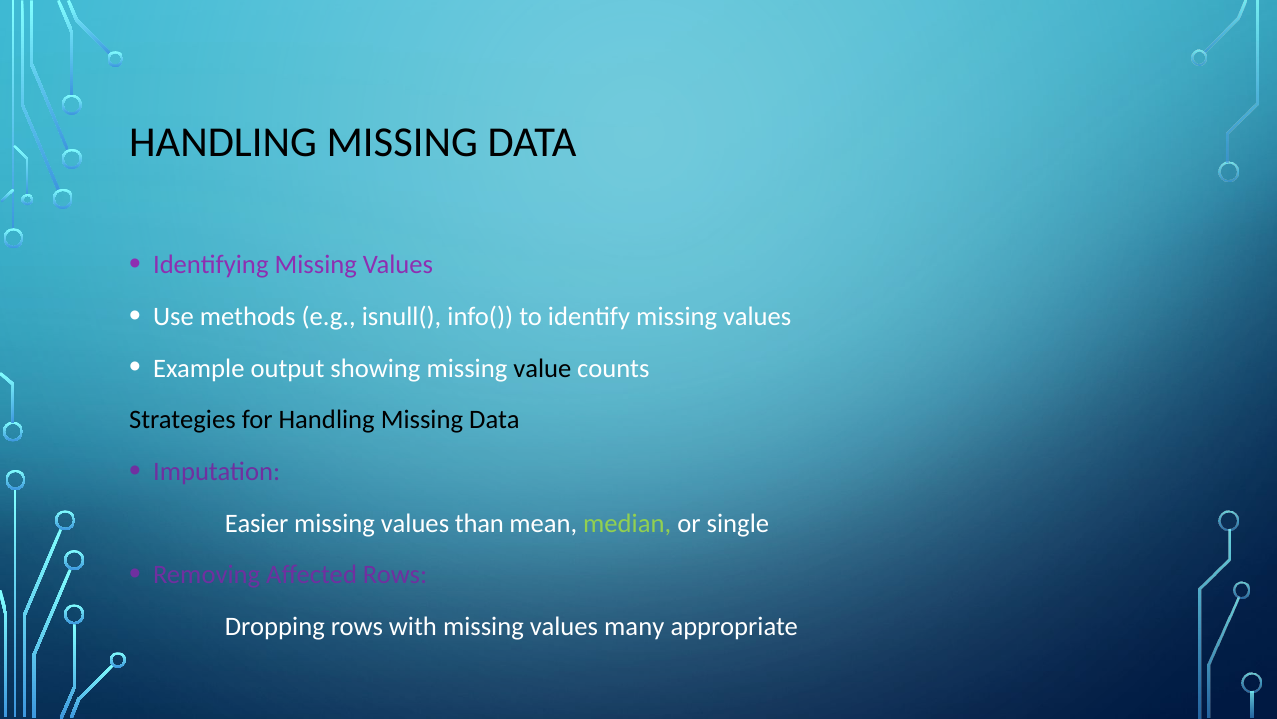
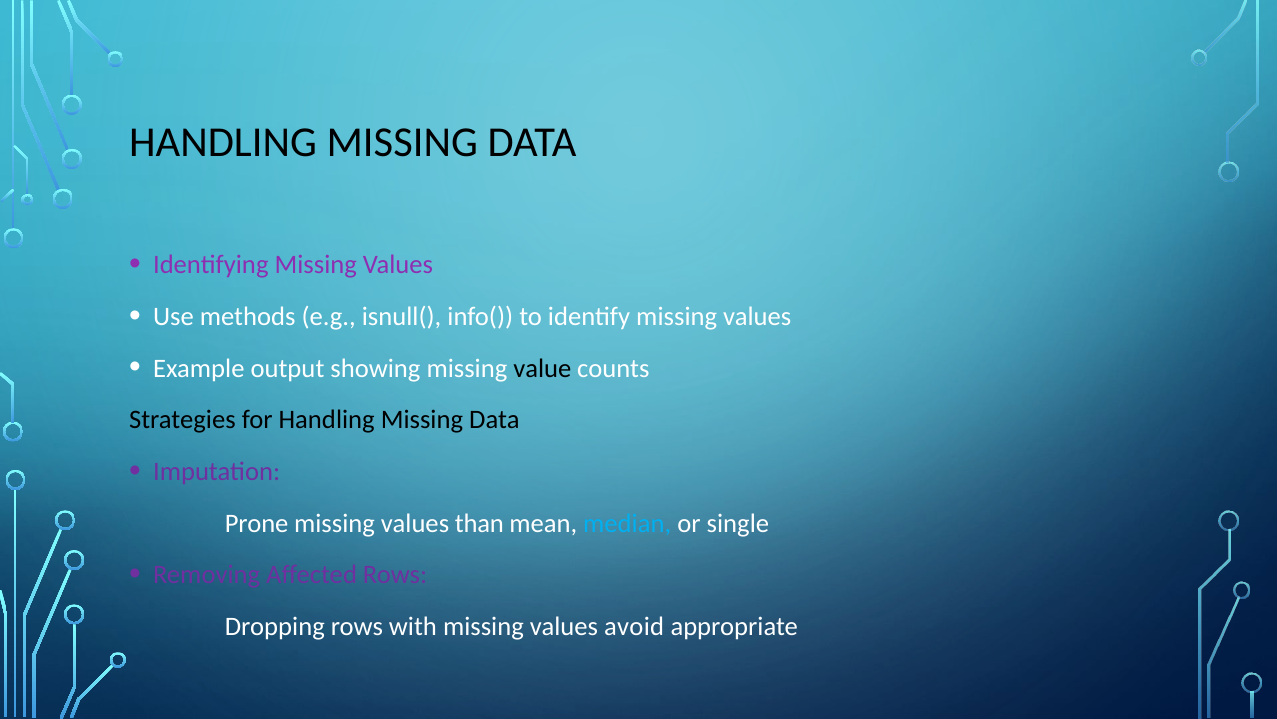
Easier: Easier -> Prone (257, 523)
median colour: light green -> light blue (627, 523)
many: many -> avoid (634, 626)
